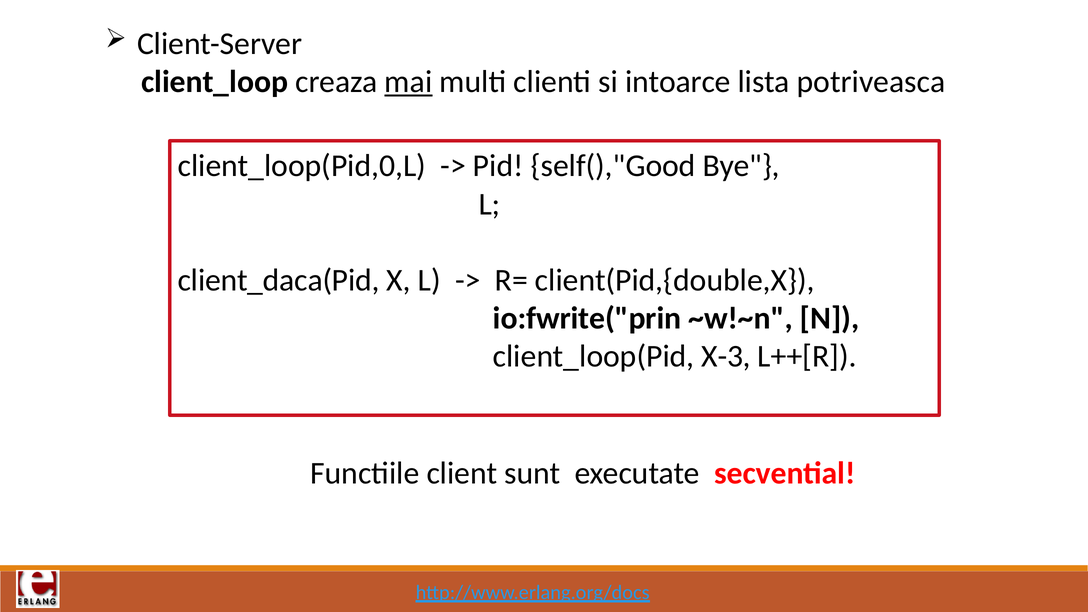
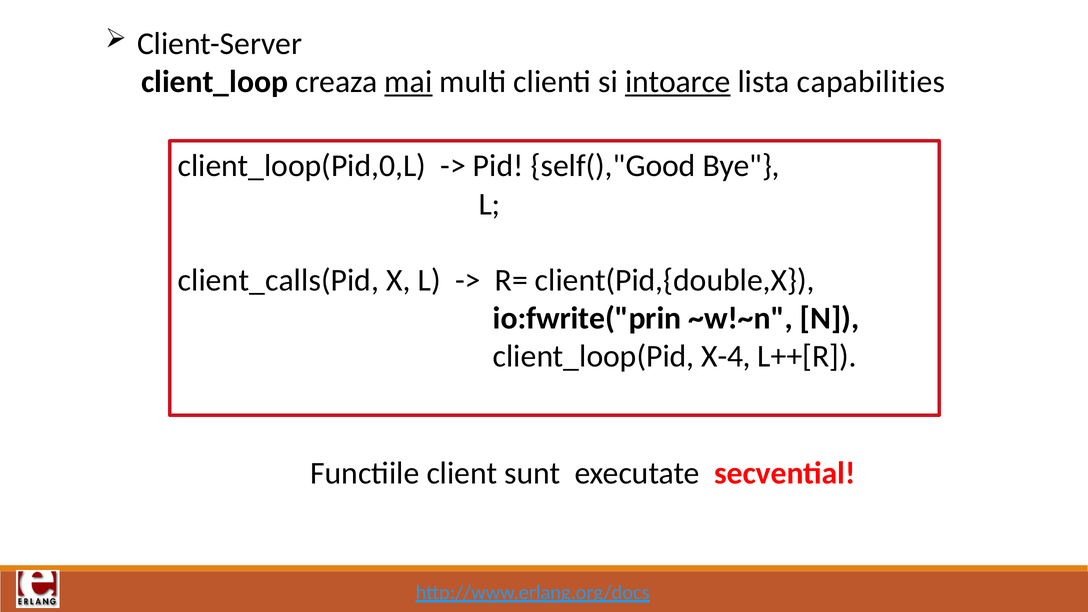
intoarce underline: none -> present (678, 82)
potriveasca: potriveasca -> capabilities (871, 82)
client_daca(Pid: client_daca(Pid -> client_calls(Pid (278, 280)
X-3: X-3 -> X-4 (726, 356)
